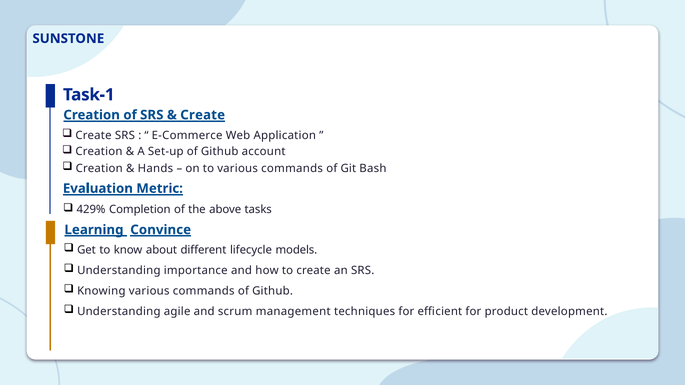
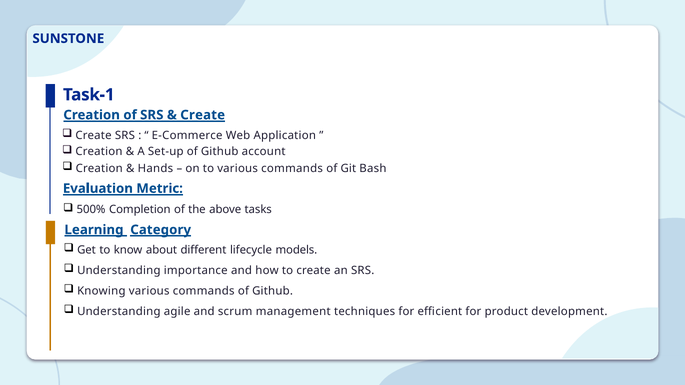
429%: 429% -> 500% (91, 210)
Convince: Convince -> Category (161, 230)
